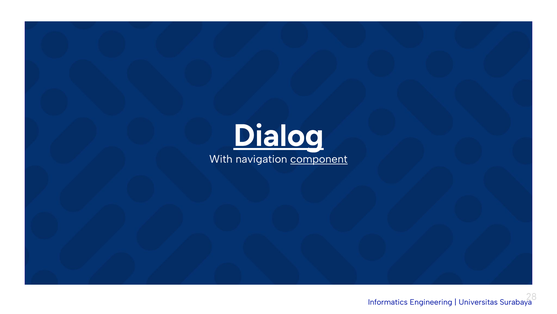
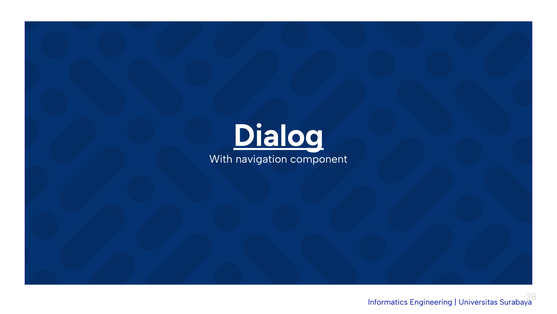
component underline: present -> none (319, 159)
